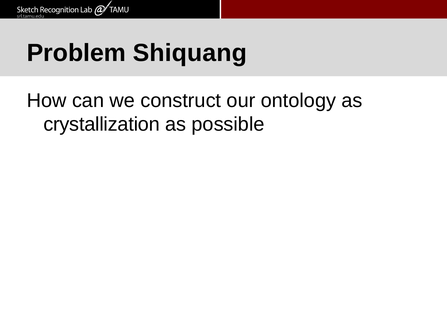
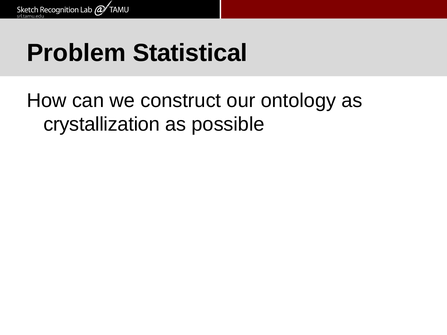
Shiquang: Shiquang -> Statistical (190, 53)
